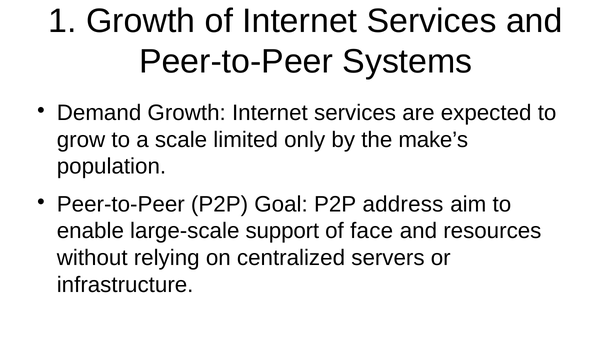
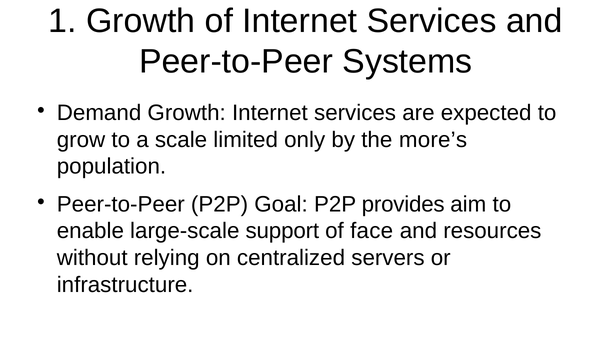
make’s: make’s -> more’s (433, 140)
address: address -> provides (403, 204)
